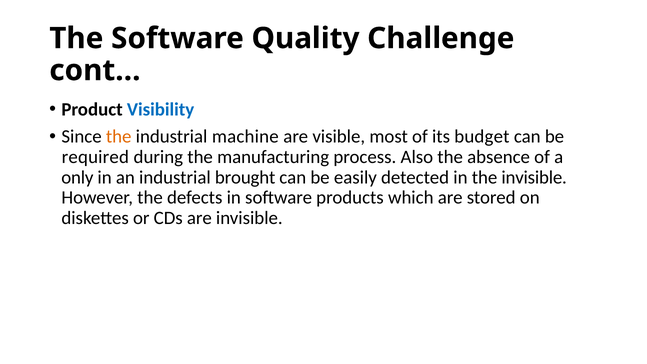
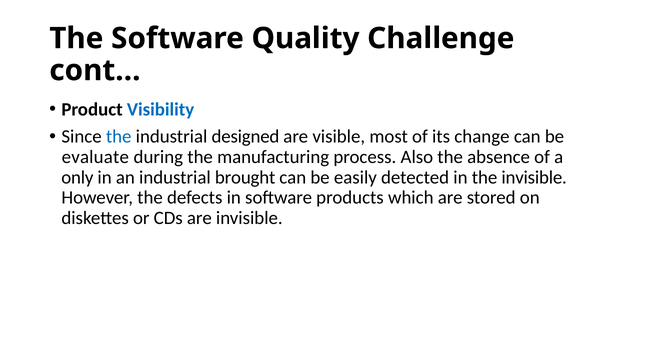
the colour: orange -> blue (119, 137)
machine: machine -> designed (245, 137)
budget: budget -> change (482, 137)
required: required -> evaluate (95, 157)
